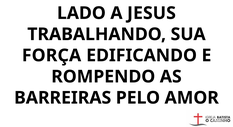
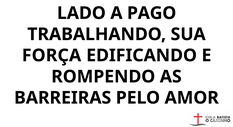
JESUS: JESUS -> PAGO (152, 13)
